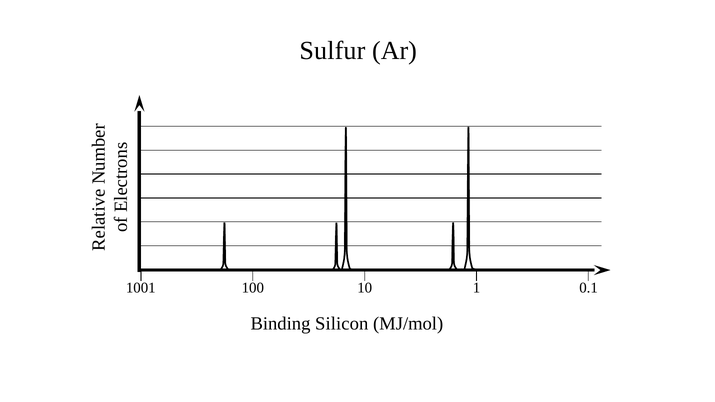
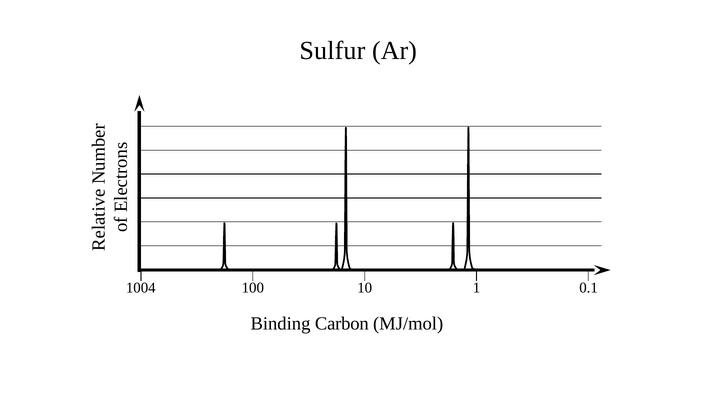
1001: 1001 -> 1004 (141, 288)
Silicon: Silicon -> Carbon (342, 324)
